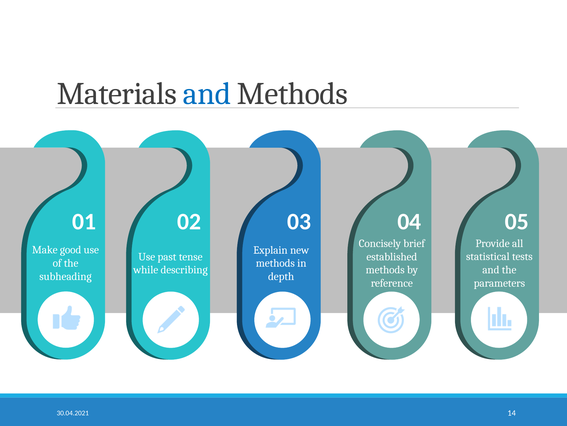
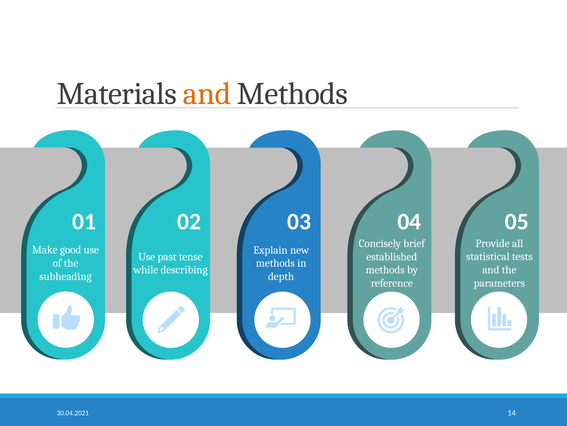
and colour: blue -> orange (207, 94)
